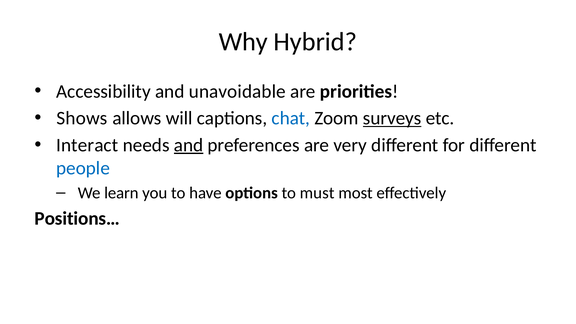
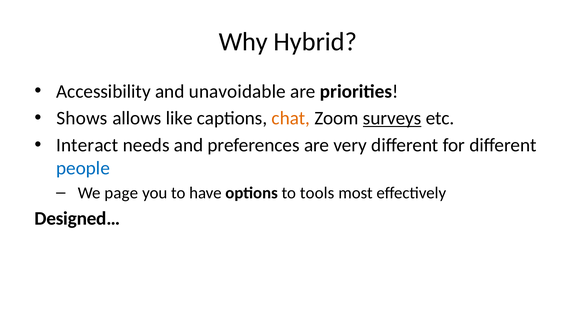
will: will -> like (179, 118)
chat colour: blue -> orange (291, 118)
and underline: present -> none (189, 145)
learn: learn -> page (121, 193)
must: must -> tools (317, 193)
Positions…: Positions… -> Designed… (77, 219)
